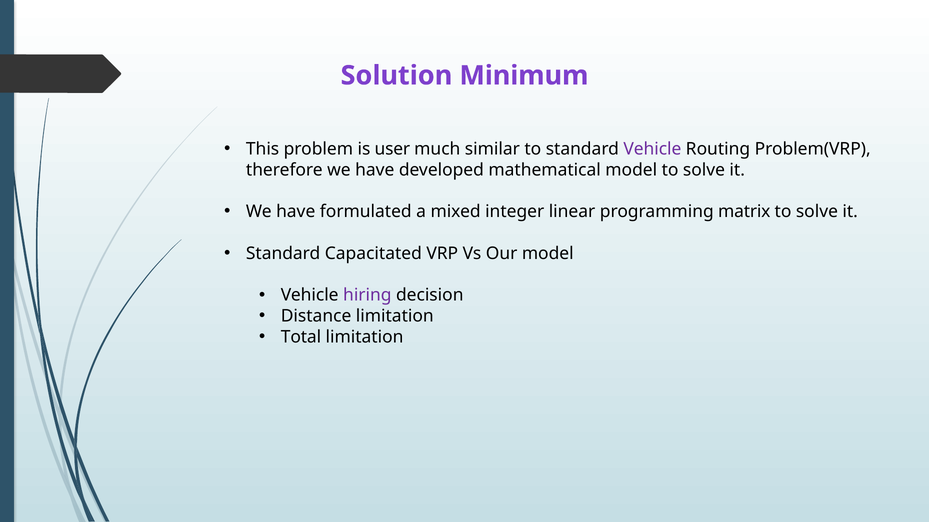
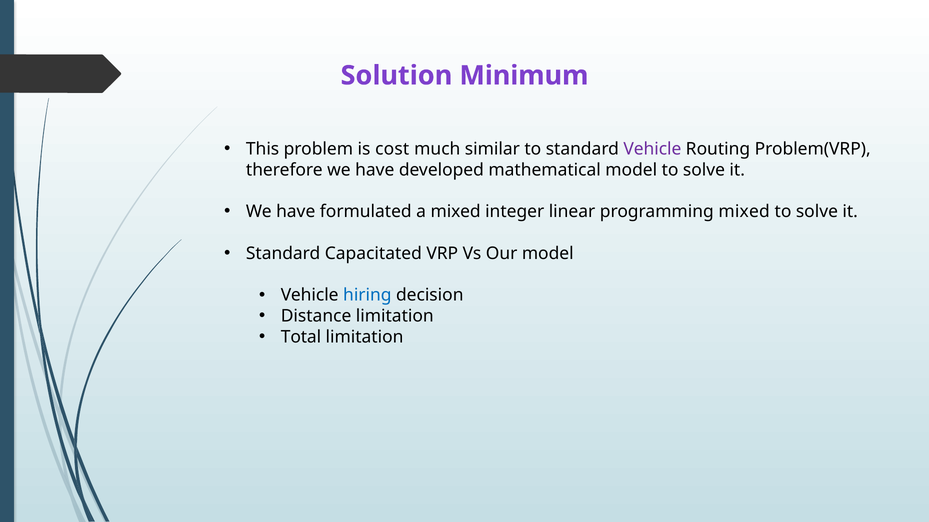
user: user -> cost (392, 149)
programming matrix: matrix -> mixed (744, 212)
hiring colour: purple -> blue (367, 296)
